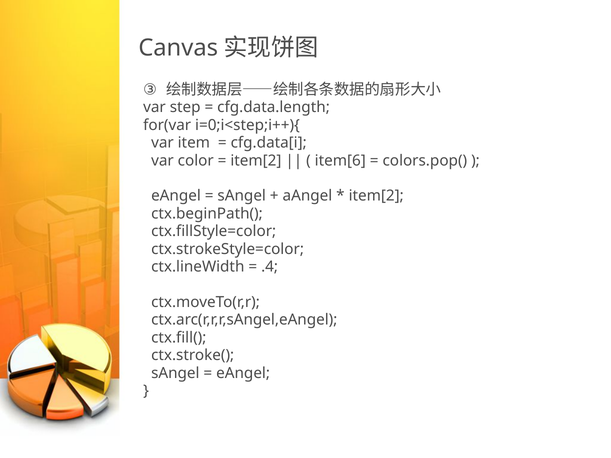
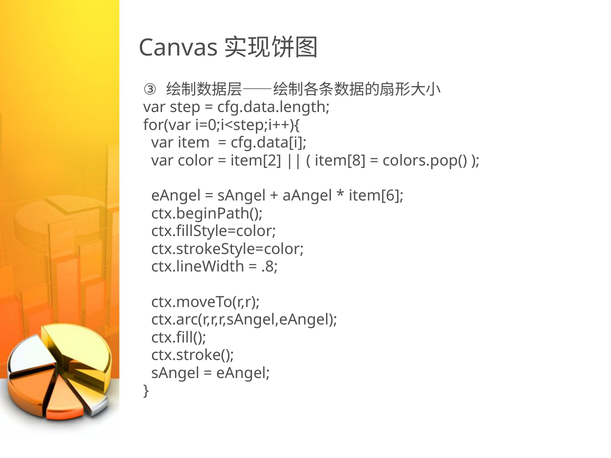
item[6: item[6 -> item[8 (340, 161)
item[2: item[2 -> item[6 (376, 196)
.4: .4 -> .8 (270, 267)
